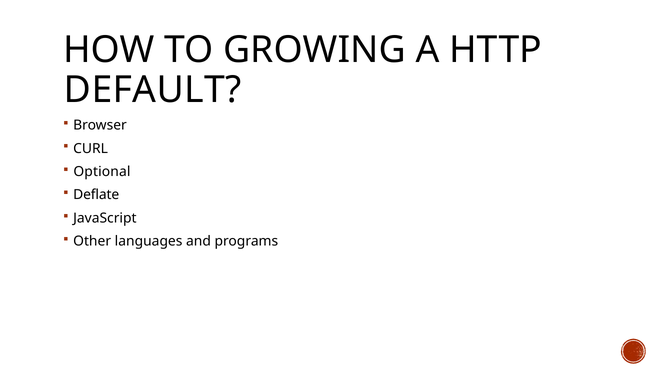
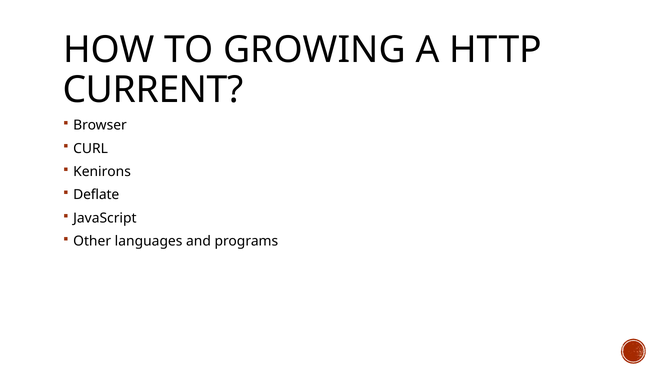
DEFAULT: DEFAULT -> CURRENT (153, 90)
Optional: Optional -> Kenirons (102, 172)
